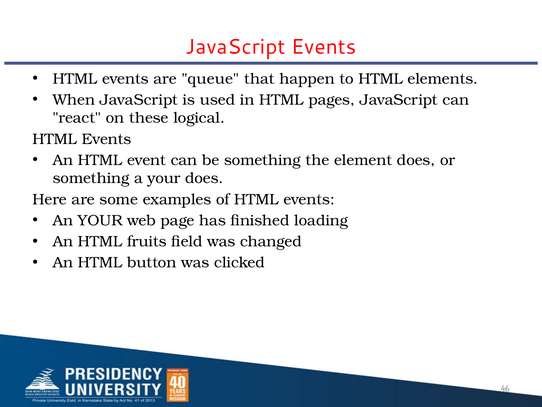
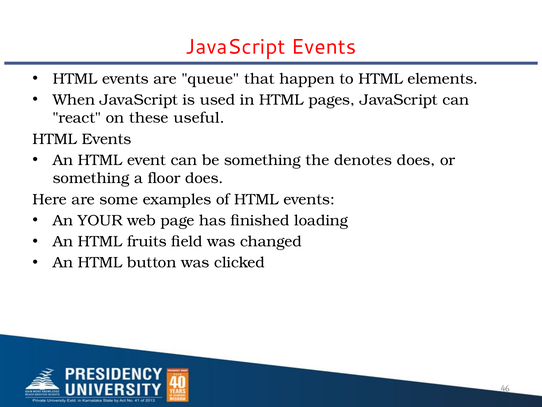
logical: logical -> useful (199, 118)
element: element -> denotes (363, 160)
a your: your -> floor (164, 178)
